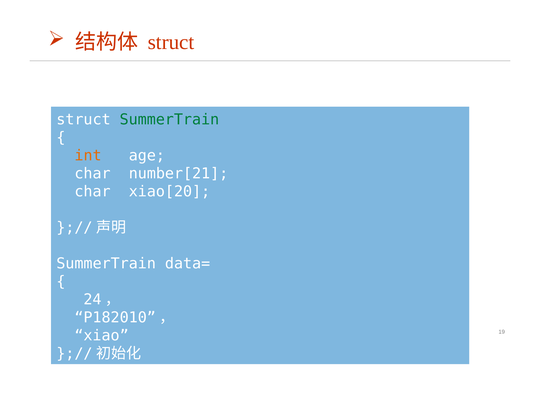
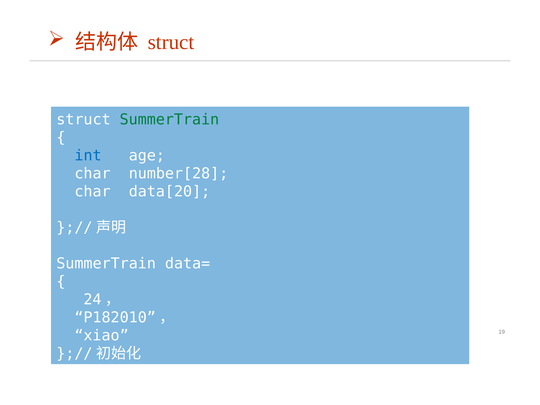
int colour: orange -> blue (88, 155)
number[21: number[21 -> number[28 (179, 173)
xiao[20: xiao[20 -> data[20 (169, 191)
